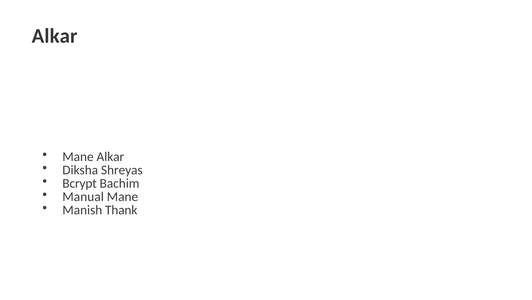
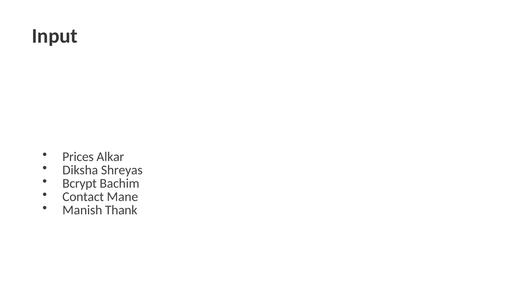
Alkar: Alkar -> Input (55, 36)
Mane: Mane -> Prices (78, 157)
Manual: Manual -> Contact (83, 196)
